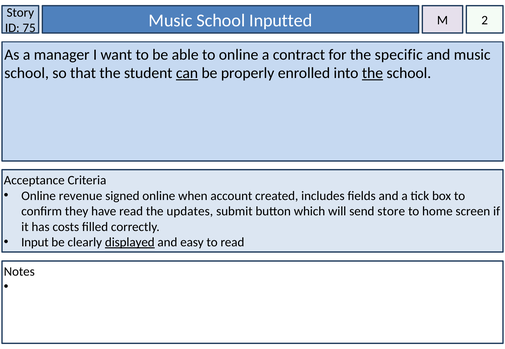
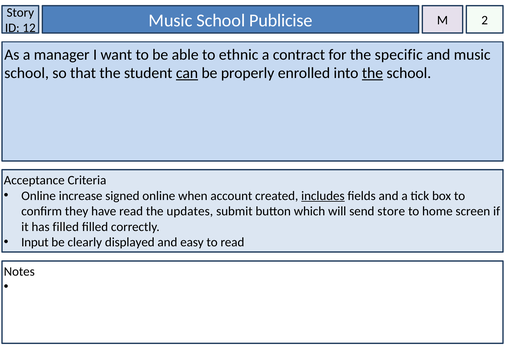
75: 75 -> 12 (29, 28)
Inputted: Inputted -> Publicise (281, 21)
to online: online -> ethnic (239, 55)
revenue: revenue -> increase (81, 196)
includes underline: none -> present (323, 196)
has costs: costs -> filled (66, 227)
displayed underline: present -> none (130, 243)
